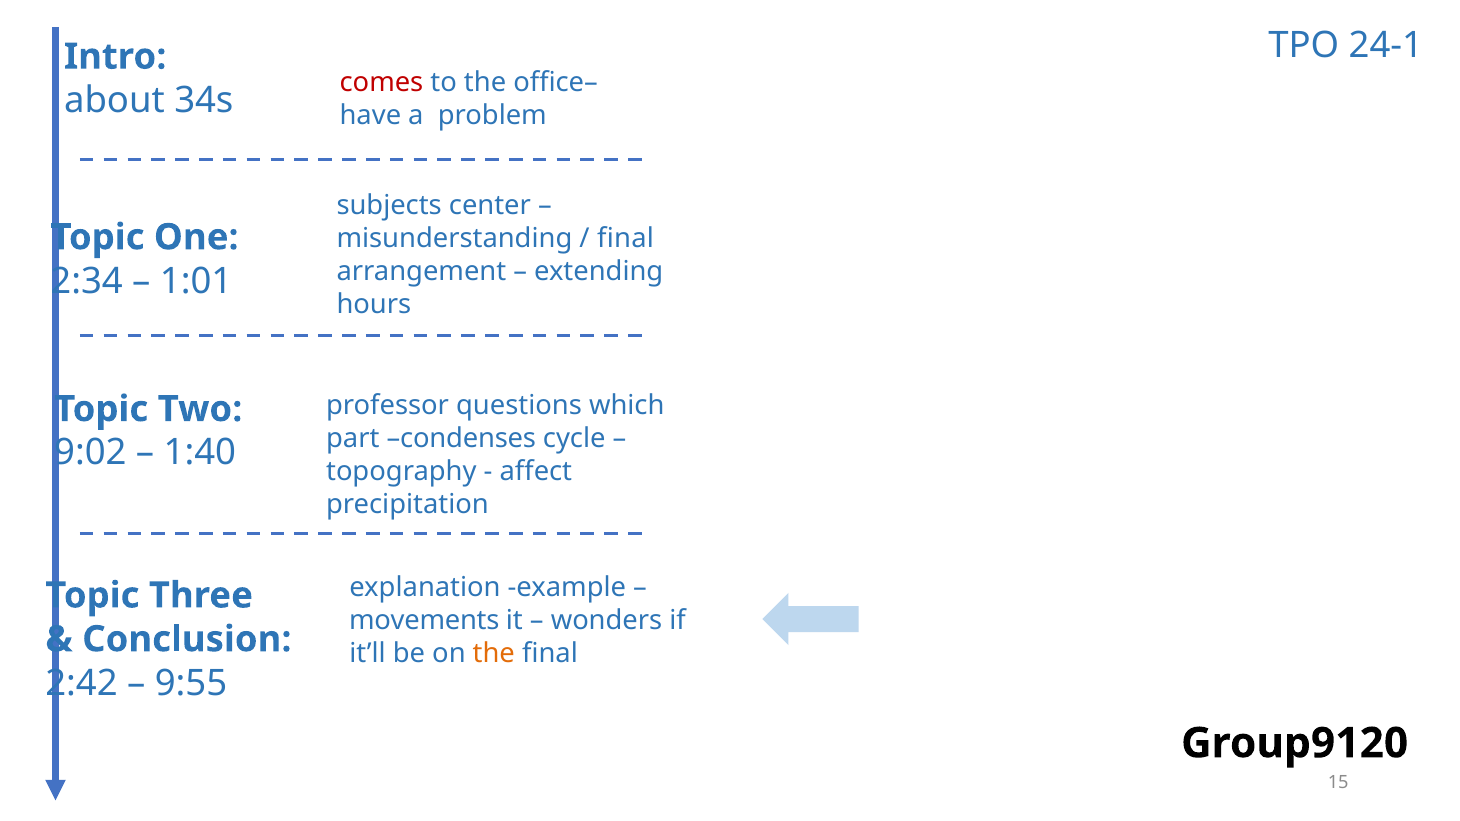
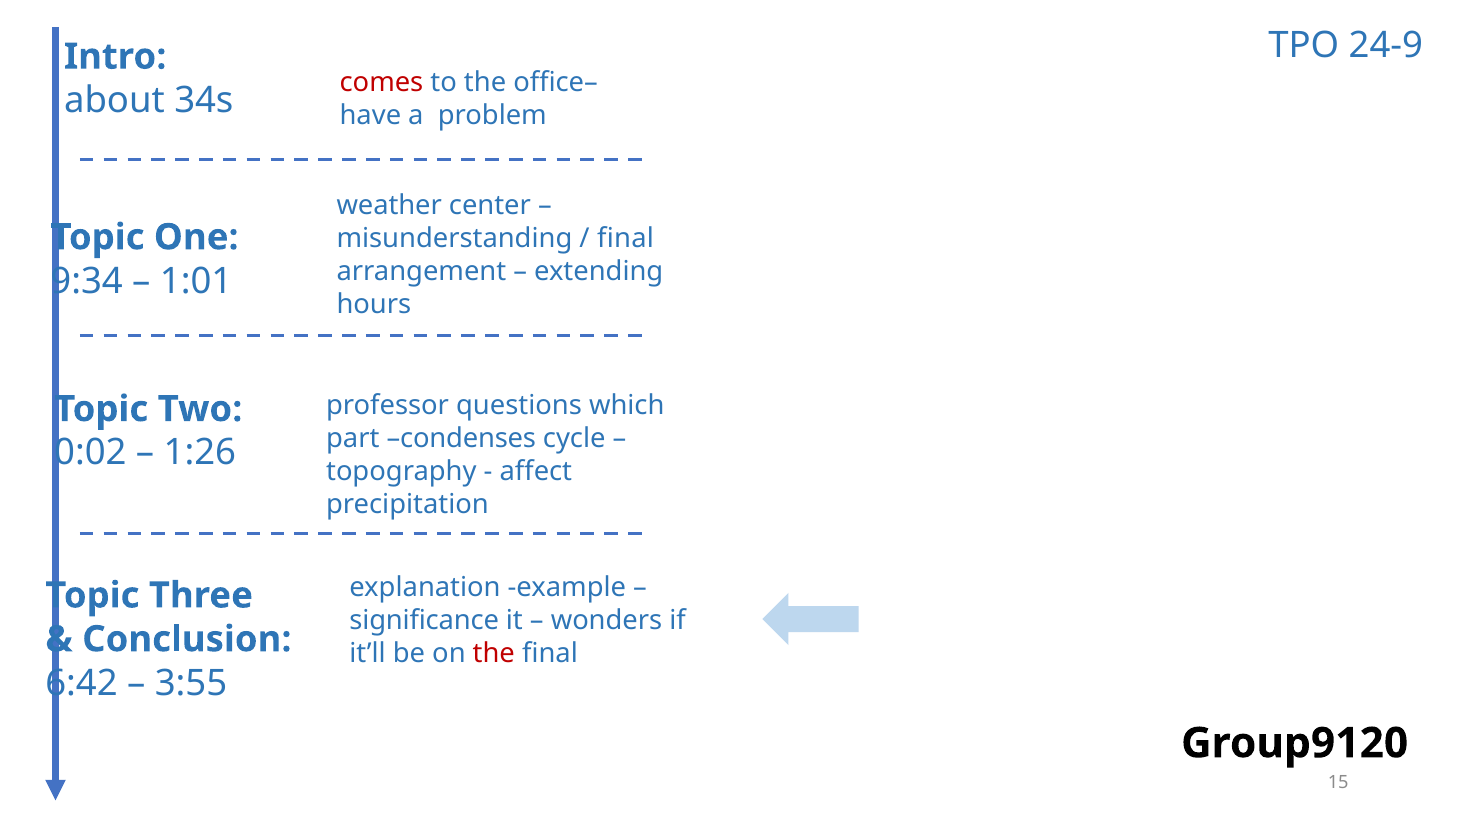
24-1: 24-1 -> 24-9 (1386, 46)
subjects: subjects -> weather (389, 206)
2:34: 2:34 -> 9:34 (87, 281)
9:02: 9:02 -> 0:02 (90, 453)
1:40: 1:40 -> 1:26 (200, 453)
movements: movements -> significance (424, 621)
the colour: orange -> red (494, 653)
2:42: 2:42 -> 6:42 (82, 683)
9:55: 9:55 -> 3:55 (191, 683)
